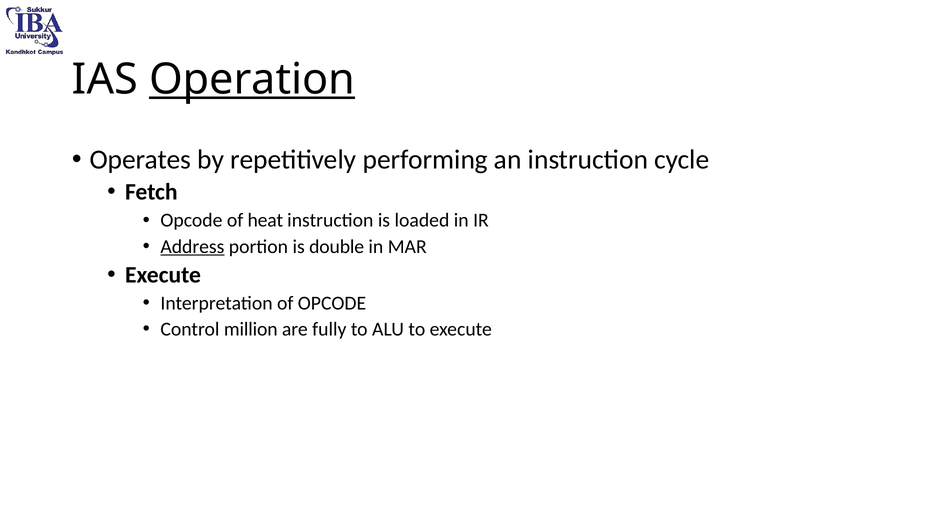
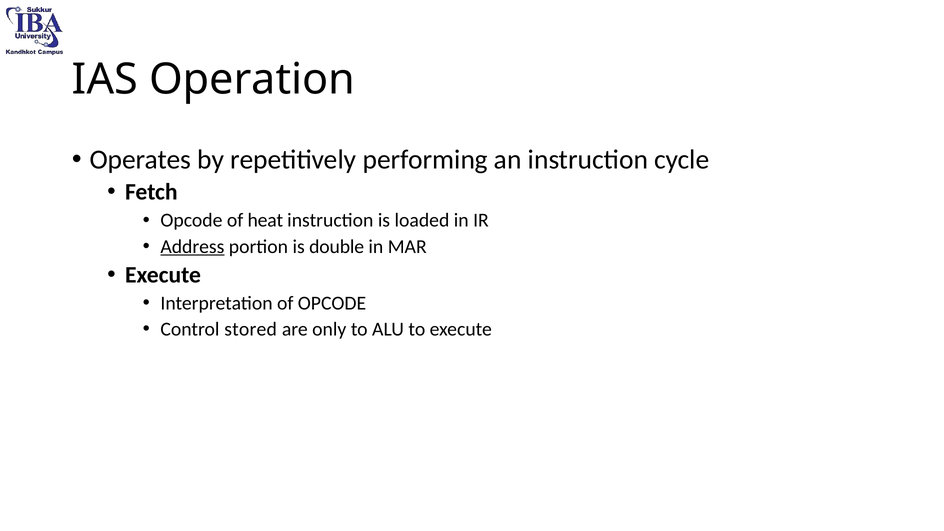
Operation underline: present -> none (252, 79)
million: million -> stored (251, 329)
fully: fully -> only (329, 329)
